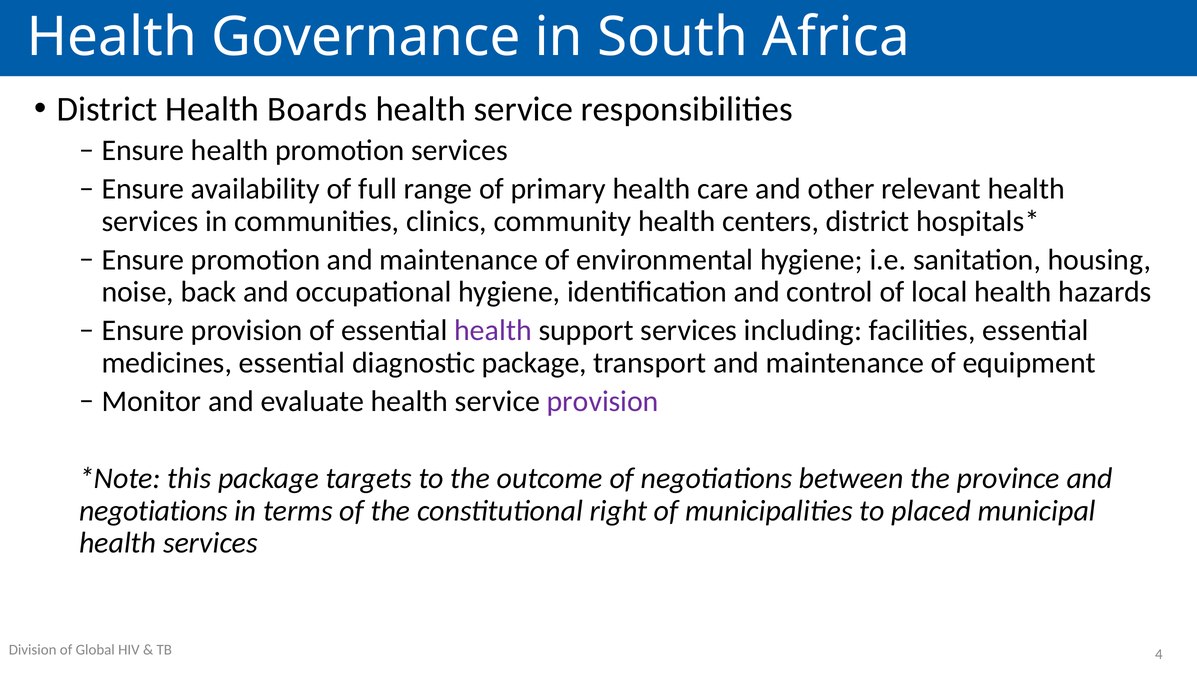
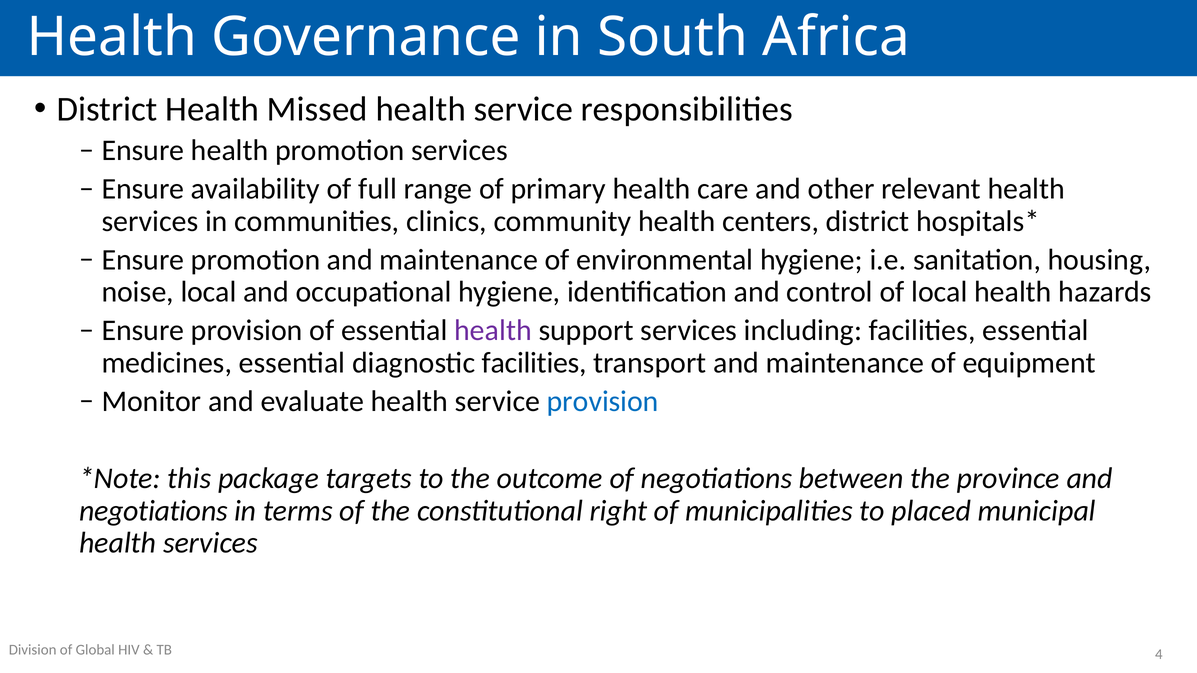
Boards: Boards -> Missed (317, 109)
noise back: back -> local (209, 292)
diagnostic package: package -> facilities (534, 363)
provision colour: purple -> blue (603, 402)
